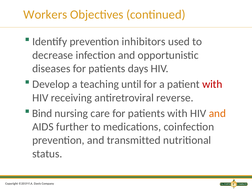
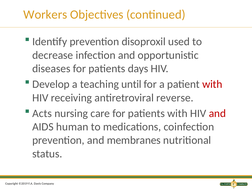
inhibitors: inhibitors -> disoproxil (144, 42)
Bind: Bind -> Acts (42, 113)
and colour: orange -> red (217, 113)
further: further -> human (72, 127)
transmitted: transmitted -> membranes (134, 140)
